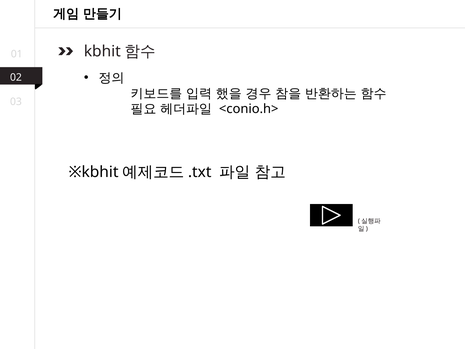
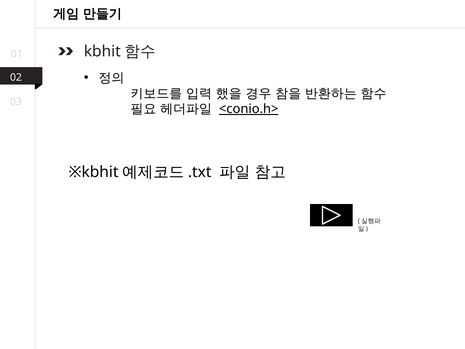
<conio.h> underline: none -> present (249, 109)
